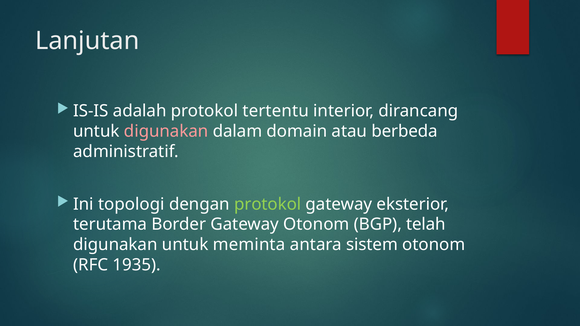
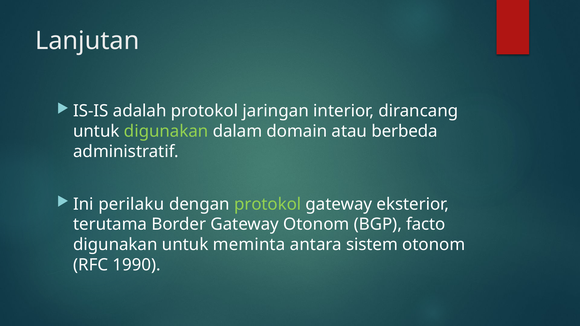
tertentu: tertentu -> jaringan (276, 111)
digunakan colour: pink -> light green (166, 131)
topologi: topologi -> perilaku (131, 204)
telah: telah -> facto (426, 225)
1935: 1935 -> 1990 (137, 265)
